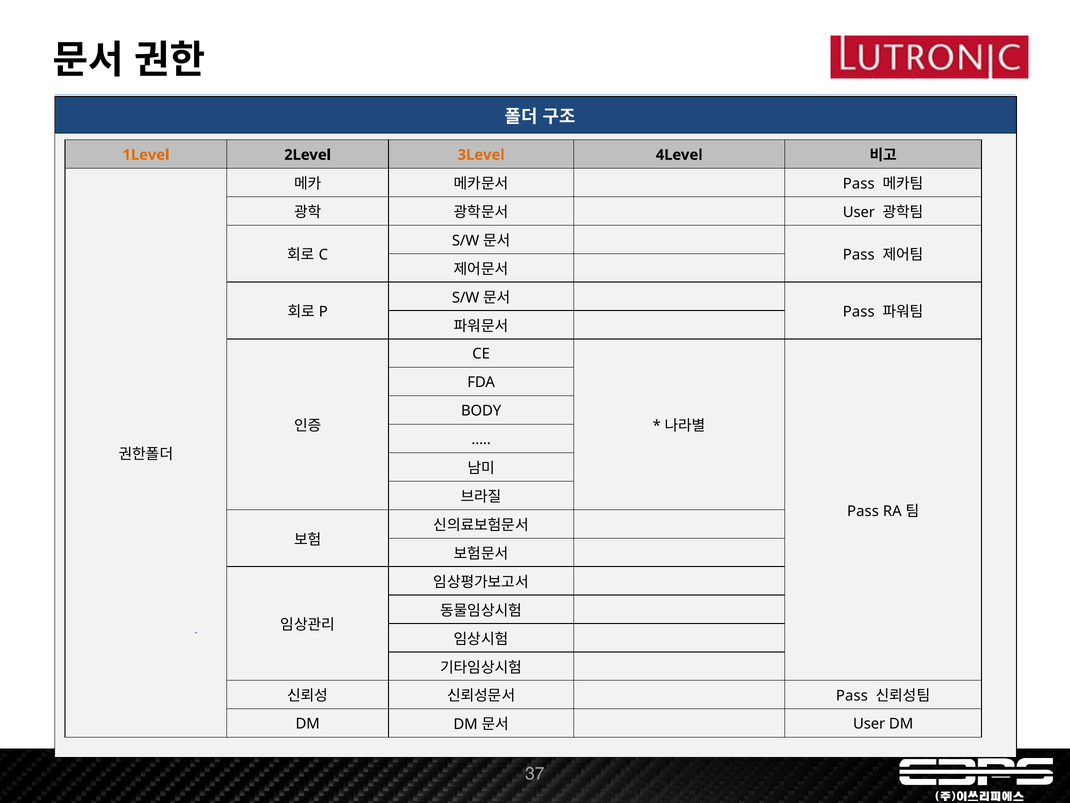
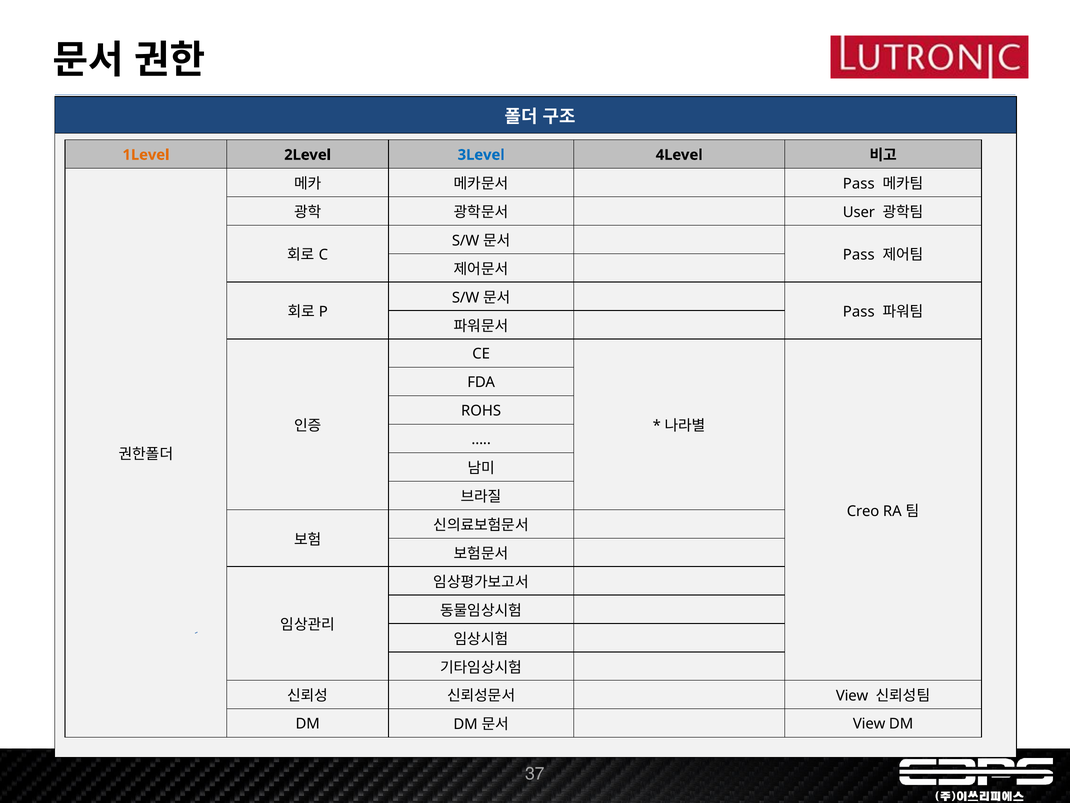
3Level colour: orange -> blue (481, 155)
BODY: BODY -> ROHS (481, 411)
Pass: Pass -> Creo (863, 511)
Pass: Pass -> View (852, 696)
User: User -> View (869, 723)
